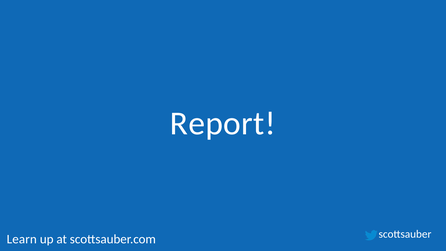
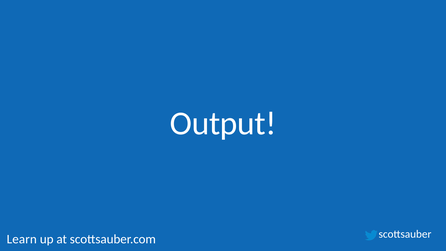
Report: Report -> Output (223, 123)
